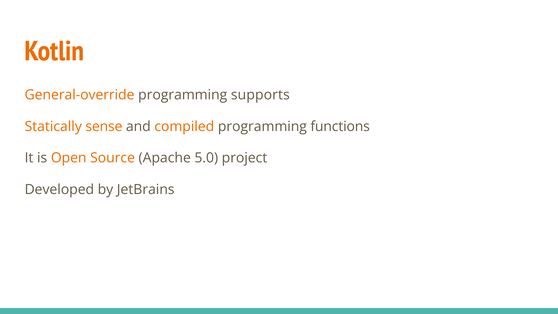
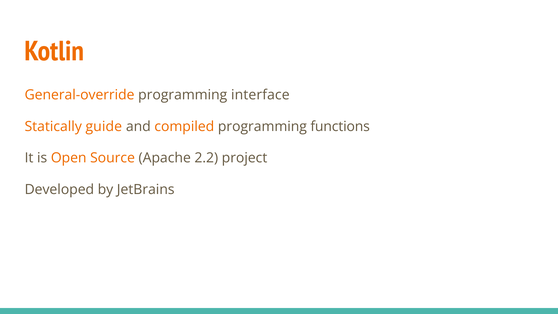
supports: supports -> interface (260, 95)
sense: sense -> guide (104, 126)
5.0: 5.0 -> 2.2 (206, 158)
